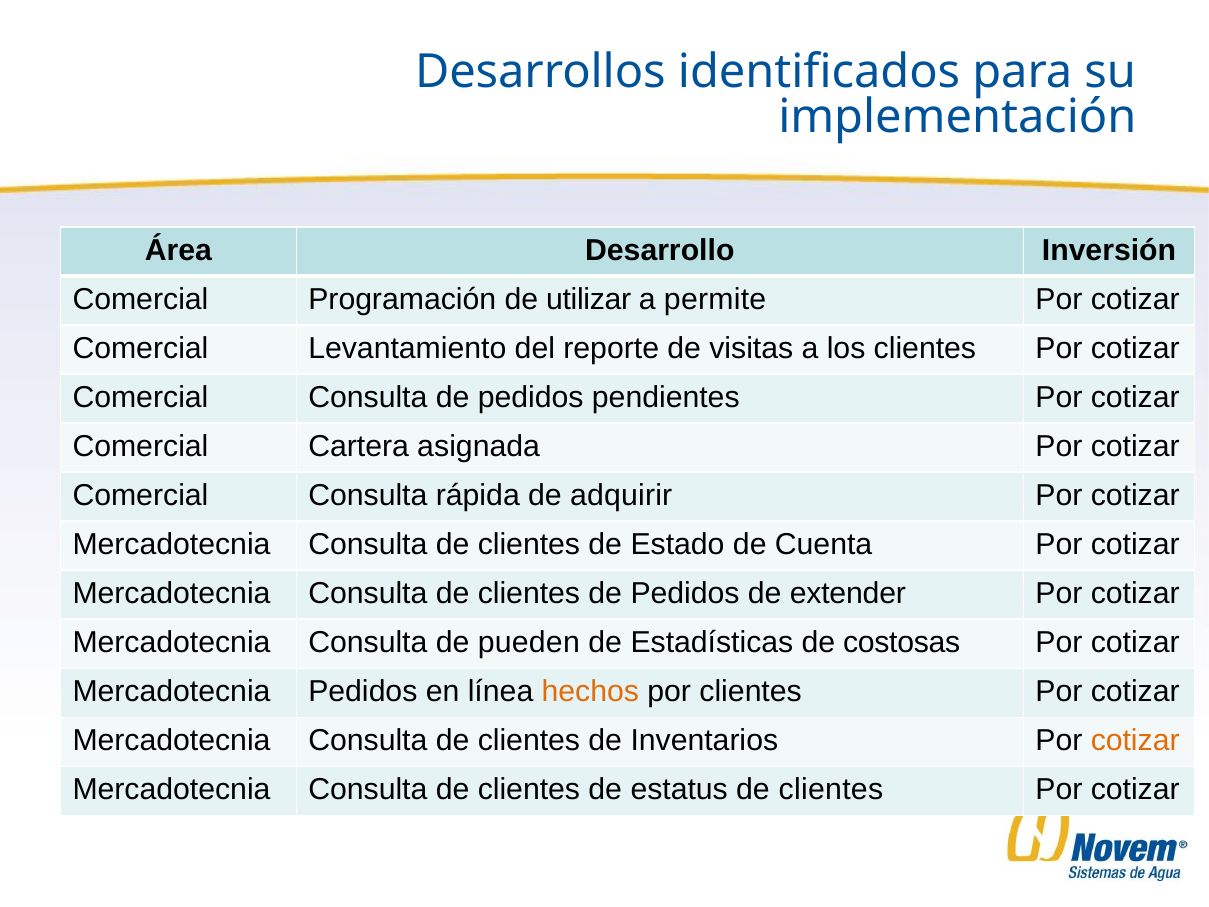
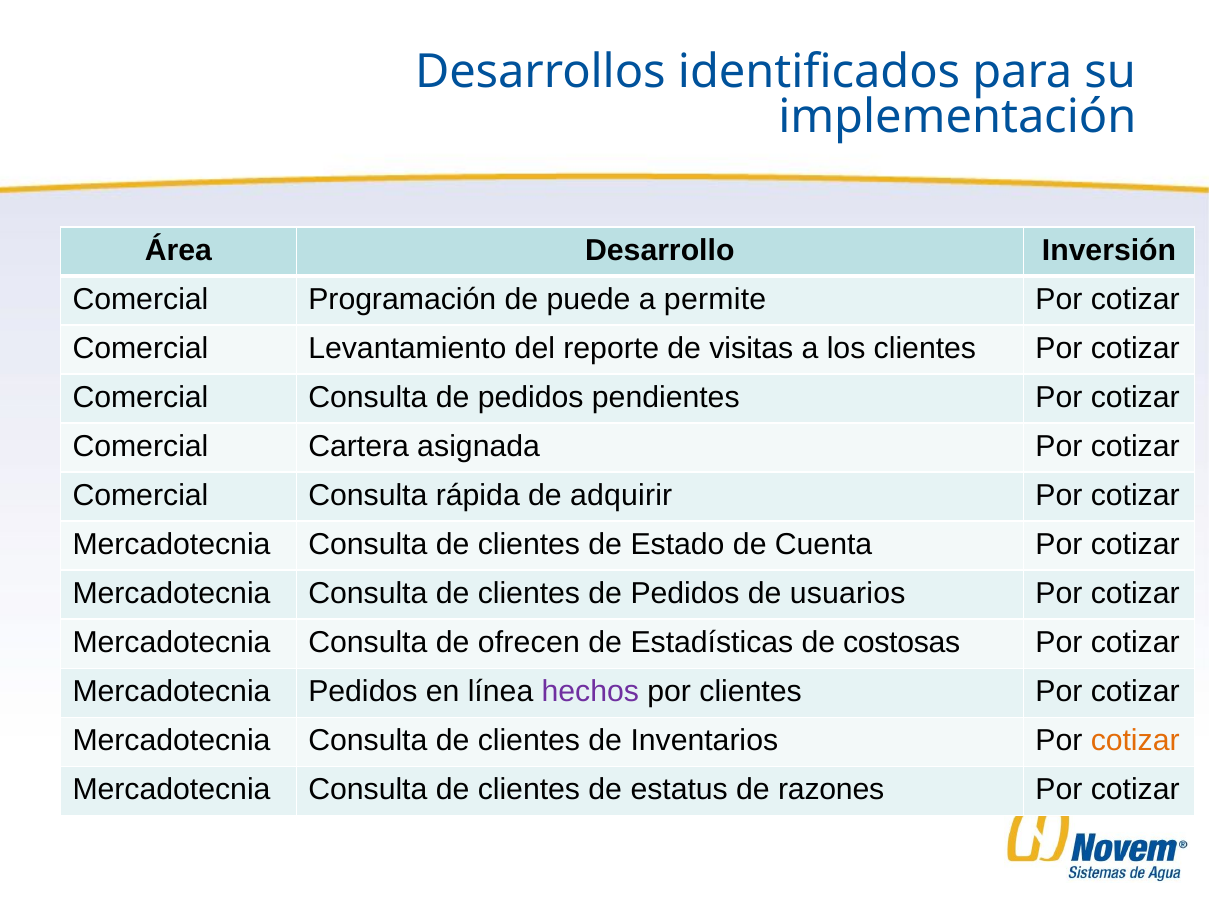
utilizar: utilizar -> puede (588, 299)
extender: extender -> usuarios (848, 593)
pueden: pueden -> ofrecen (529, 643)
hechos colour: orange -> purple (590, 692)
estatus de clientes: clientes -> razones (831, 790)
